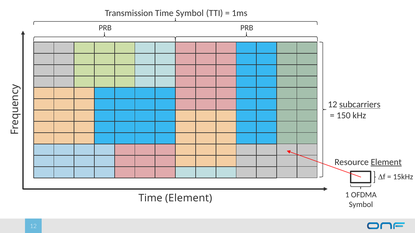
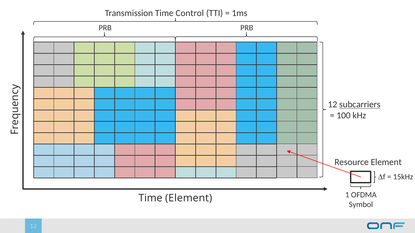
Time Symbol: Symbol -> Control (190, 13)
150: 150 -> 100 (344, 116)
Element underline: present -> none (386, 162)
